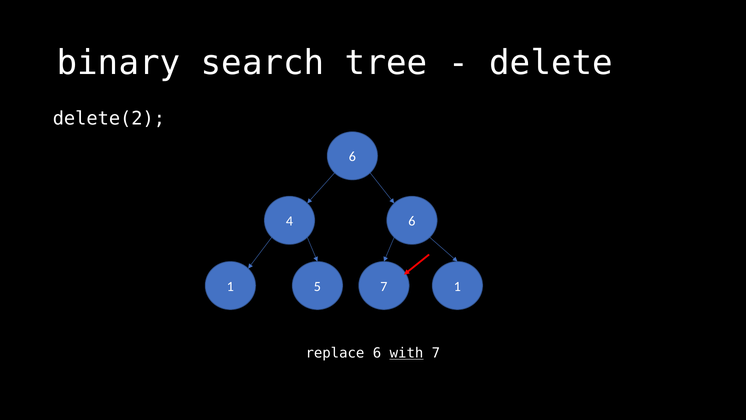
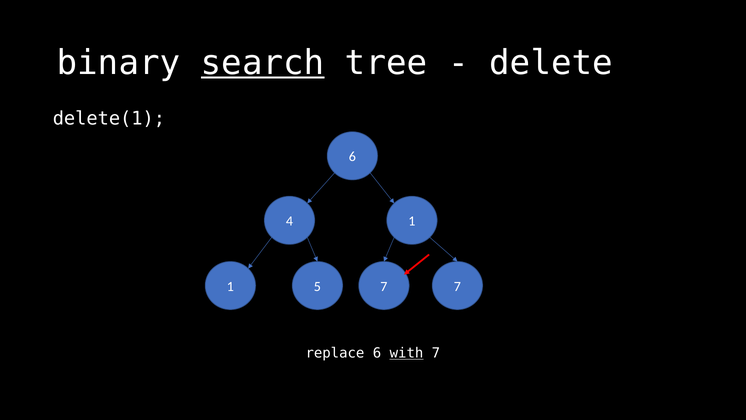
search underline: none -> present (263, 63)
delete(2: delete(2 -> delete(1 (109, 119)
4 6: 6 -> 1 (412, 221)
7 1: 1 -> 7 (457, 286)
